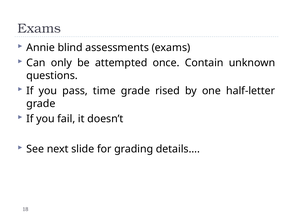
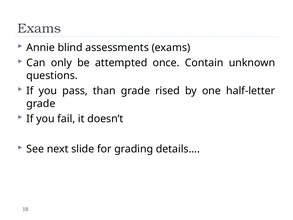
time: time -> than (104, 91)
